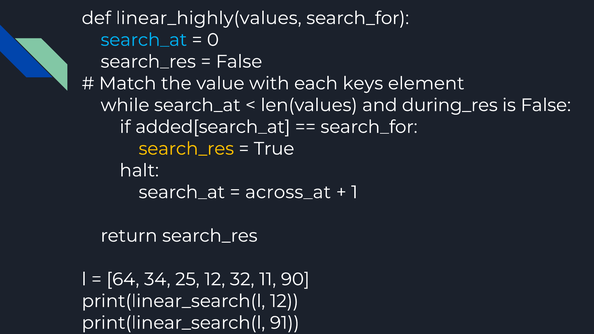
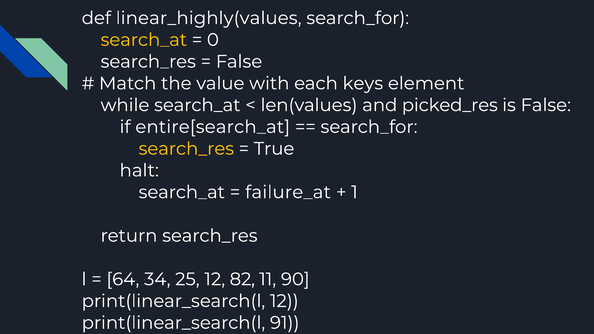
search_at colour: light blue -> yellow (144, 40)
during_res: during_res -> picked_res (450, 105)
added[search_at: added[search_at -> entire[search_at (213, 127)
across_at: across_at -> failure_at (288, 192)
32: 32 -> 82 (242, 279)
